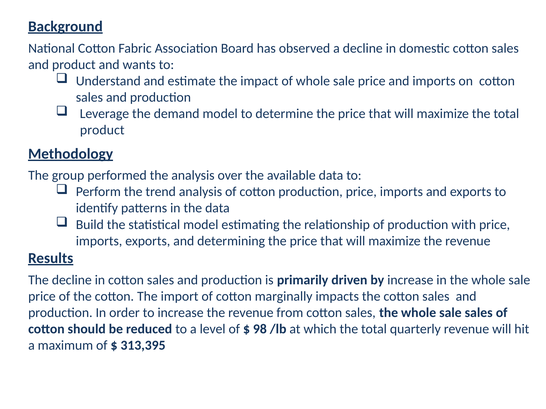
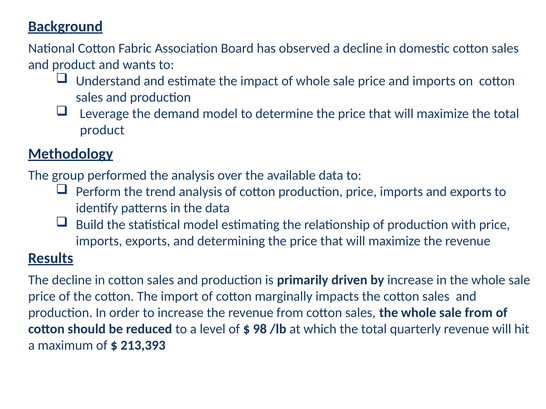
sale sales: sales -> from (479, 313)
313,395: 313,395 -> 213,393 (143, 346)
